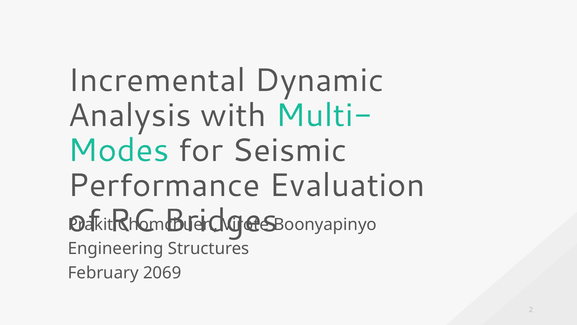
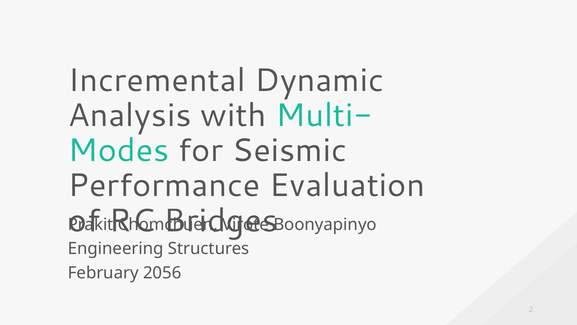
2069: 2069 -> 2056 (162, 273)
